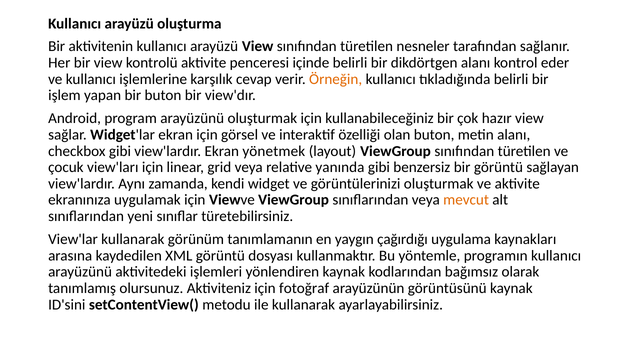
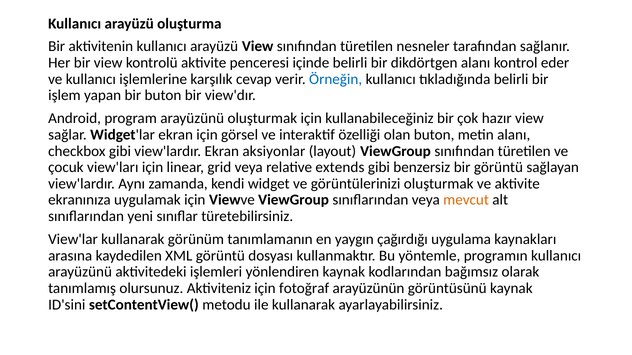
Örneğin colour: orange -> blue (336, 79)
yönetmek: yönetmek -> aksiyonlar (274, 151)
yanında: yanında -> extends (340, 168)
